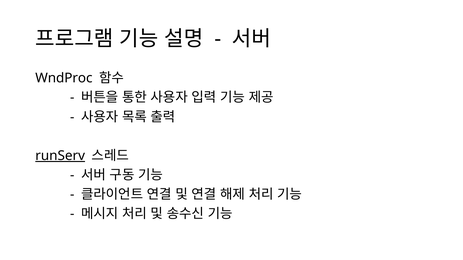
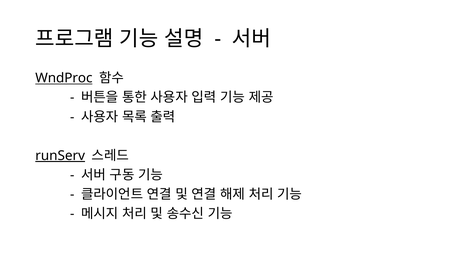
WndProc underline: none -> present (64, 78)
